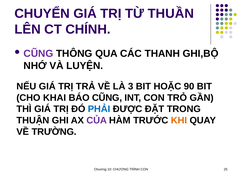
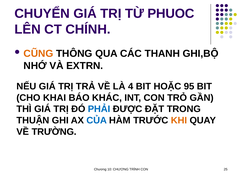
THUẦN: THUẦN -> PHUOC (171, 14)
CŨNG colour: purple -> orange (38, 53)
LUYỆN: LUYỆN -> EXTRN (85, 66)
3: 3 -> 4 (131, 86)
90: 90 -> 95 (189, 86)
BÁO CŨNG: CŨNG -> KHÁC (107, 97)
CỦA colour: purple -> blue (97, 120)
